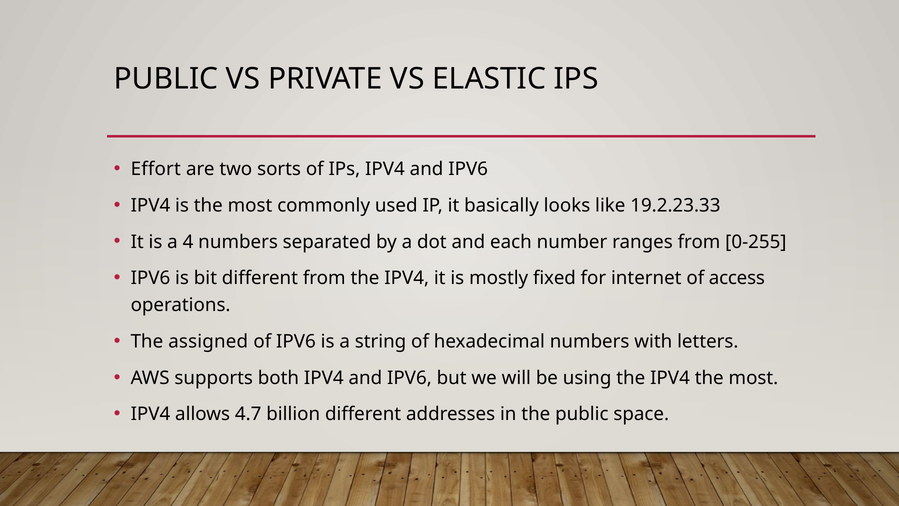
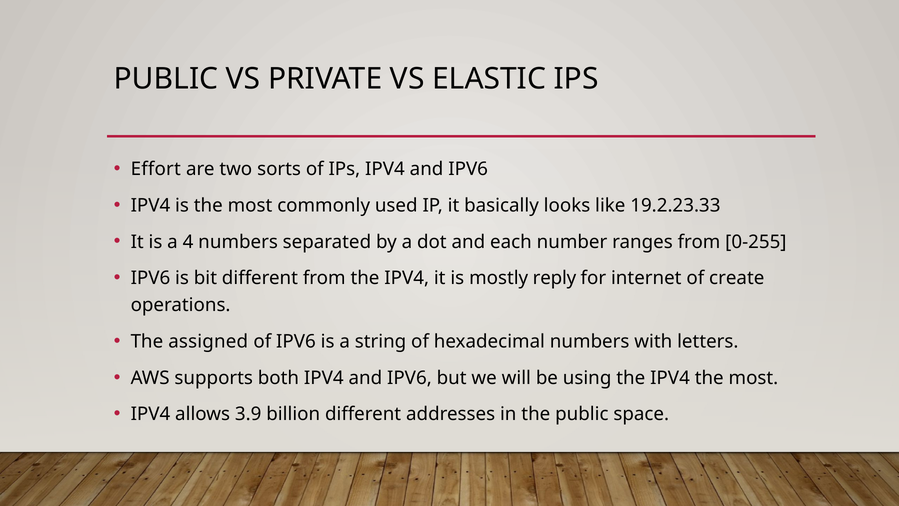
fixed: fixed -> reply (554, 278)
access: access -> create (737, 278)
4.7: 4.7 -> 3.9 (248, 414)
